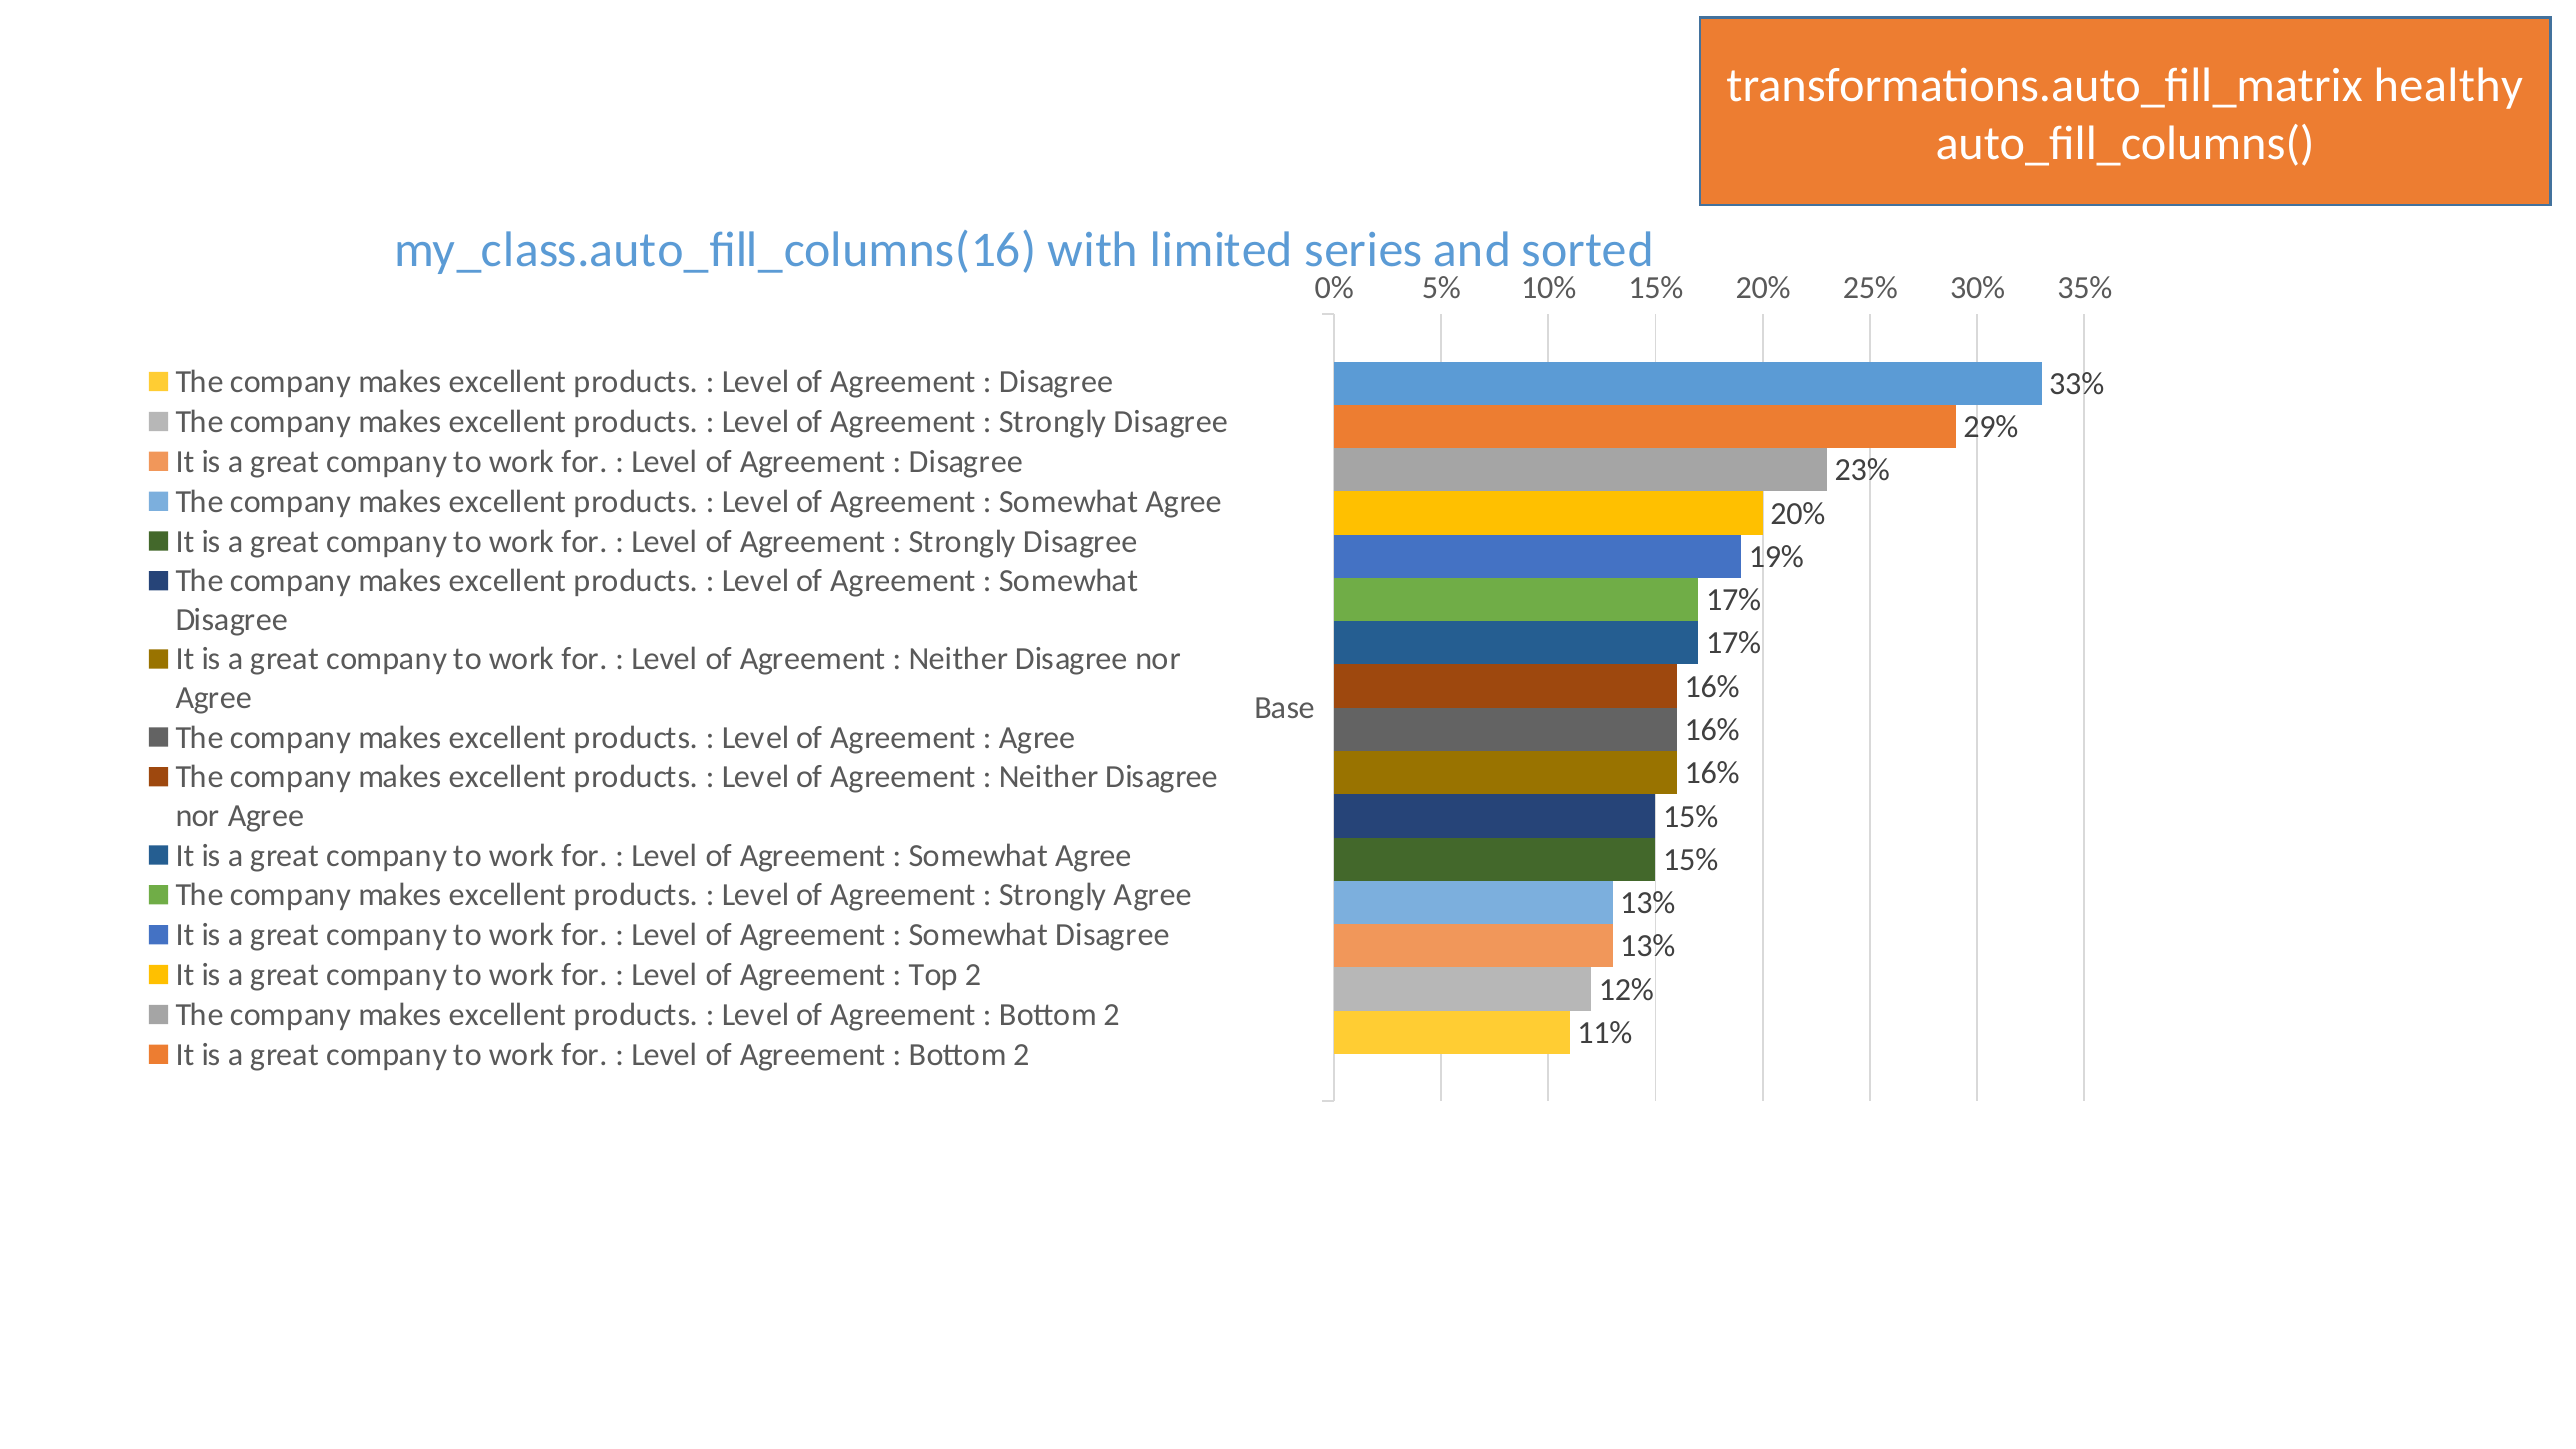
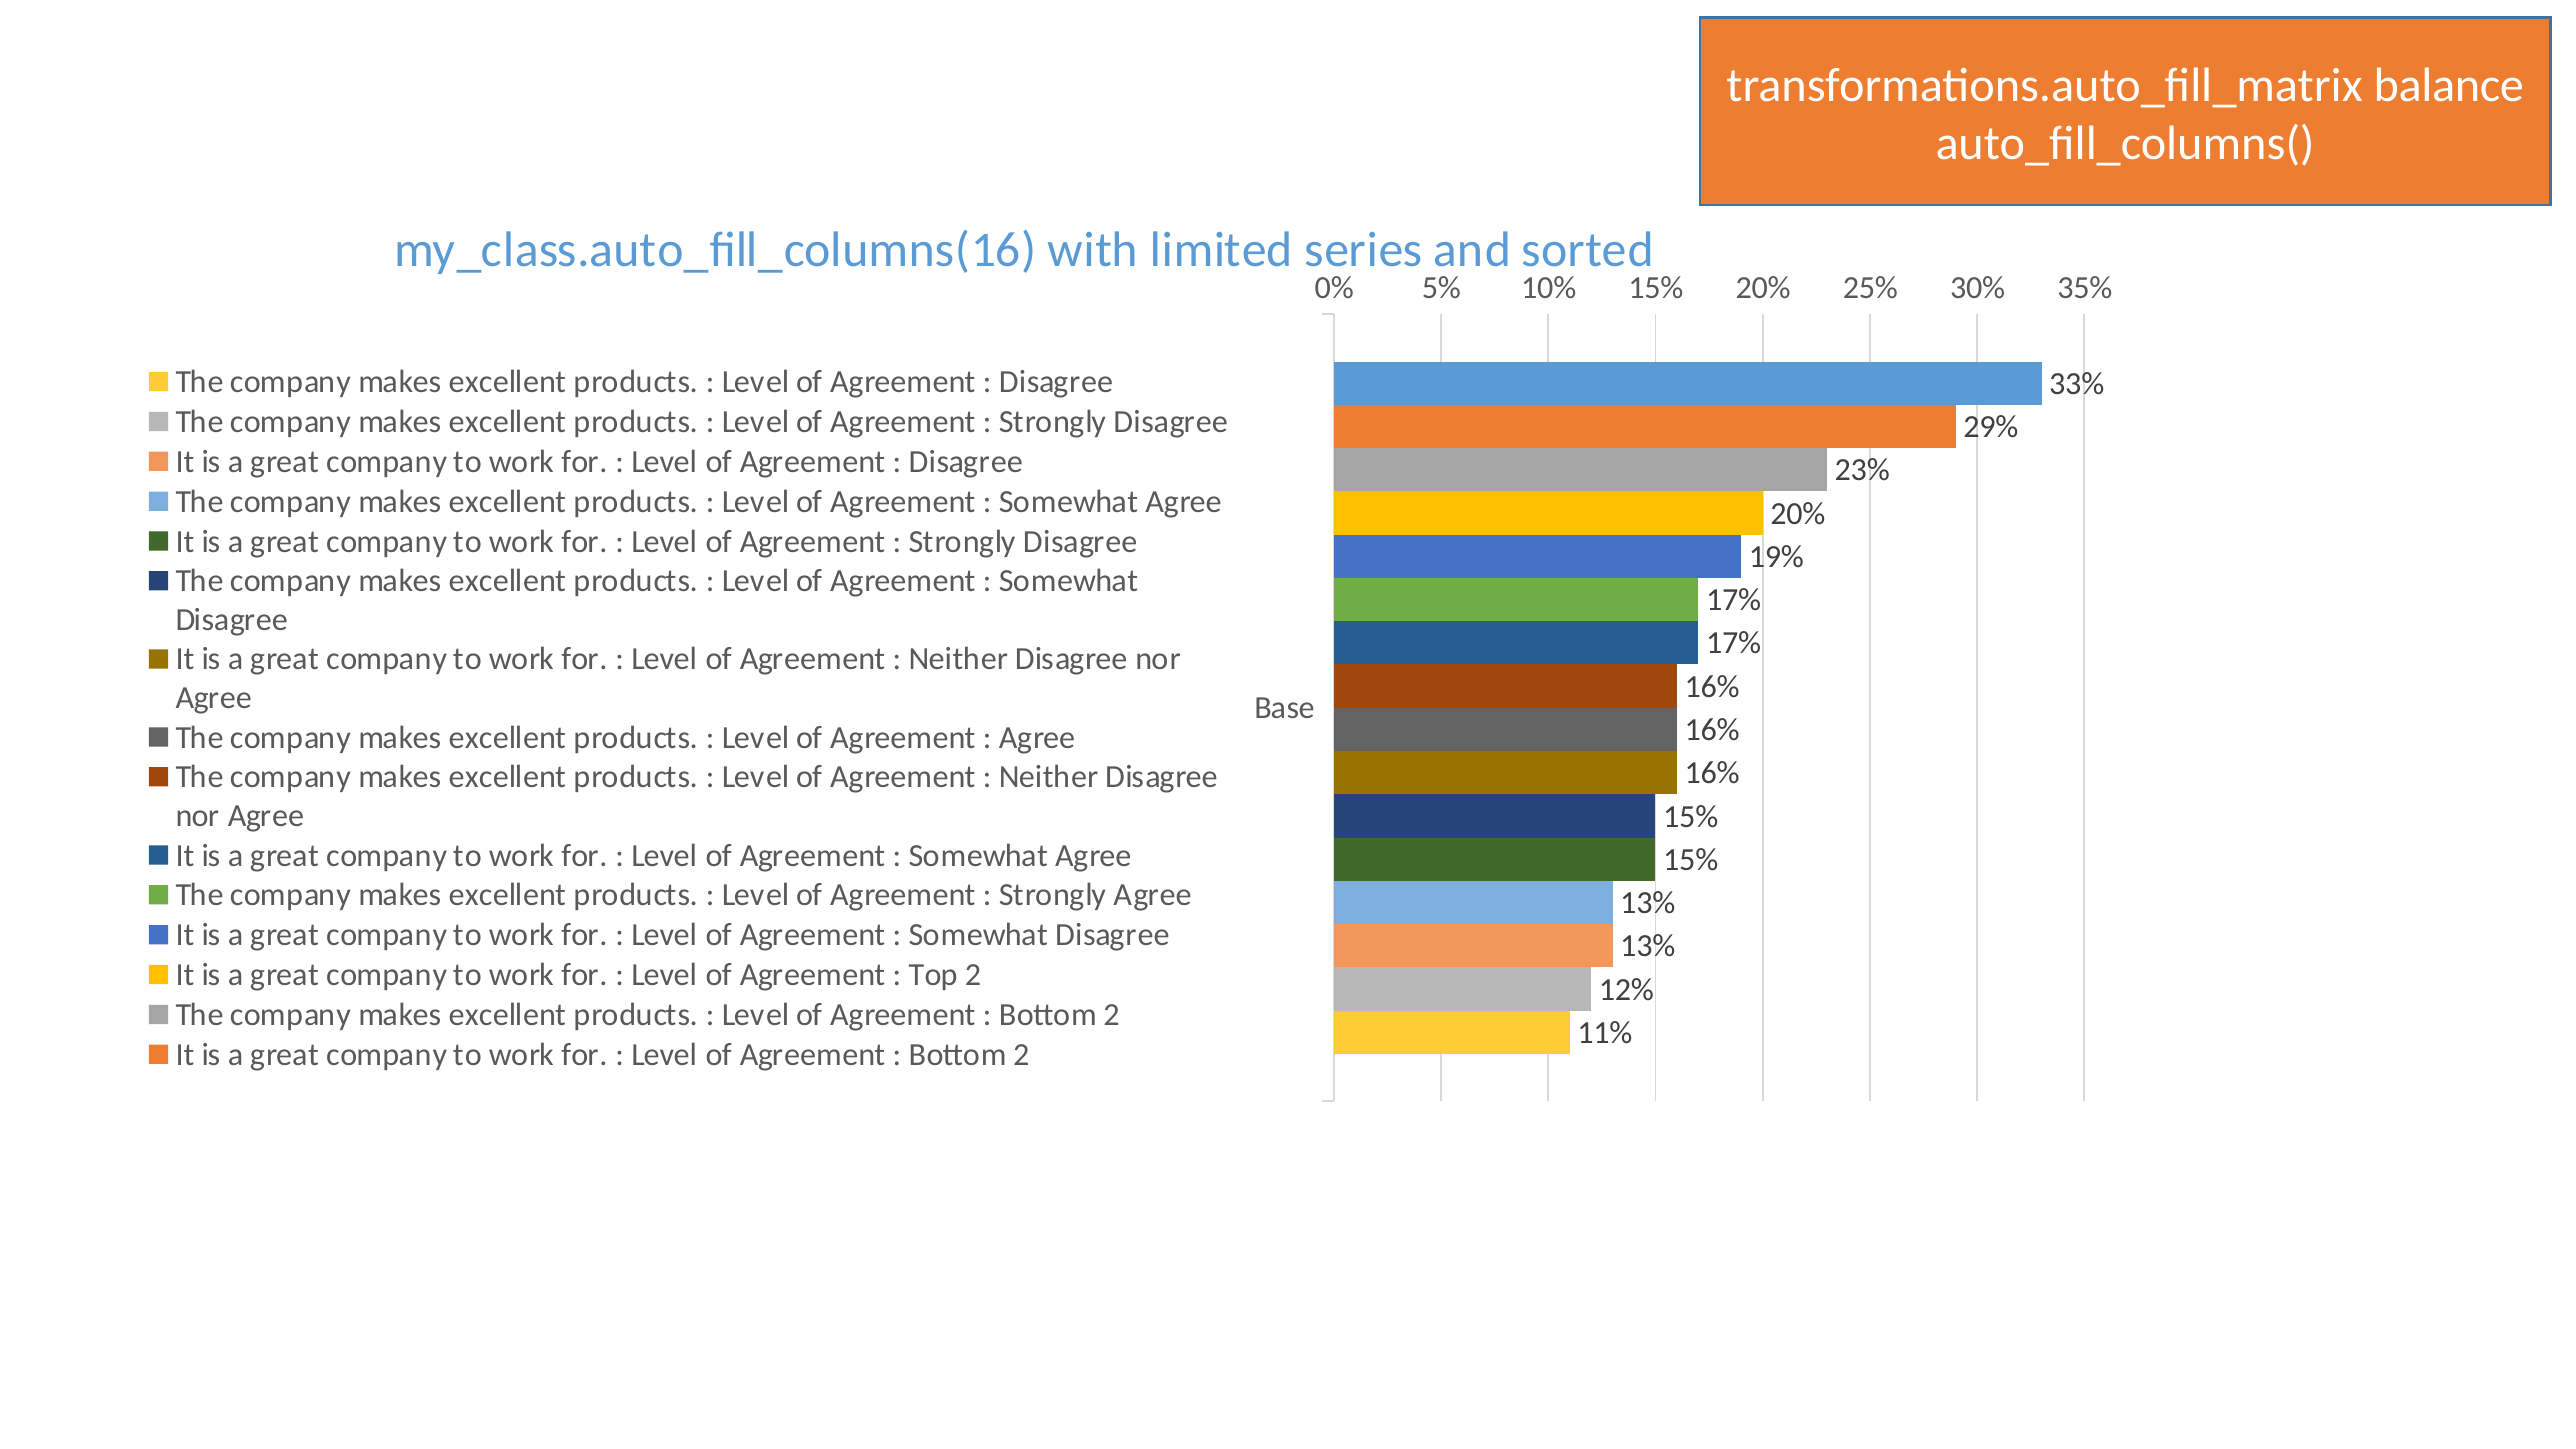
healthy: healthy -> balance (2449, 86)
